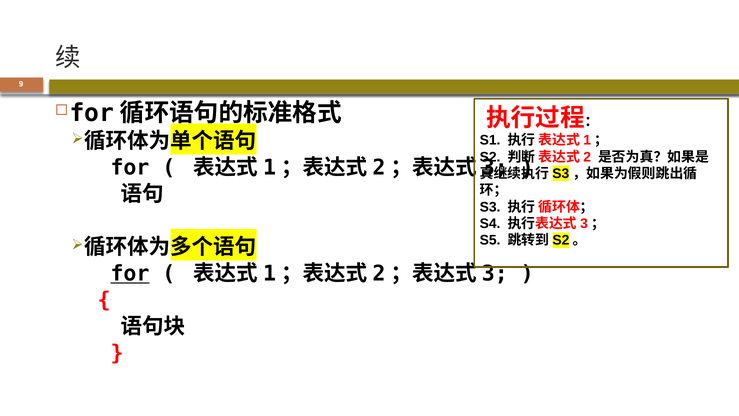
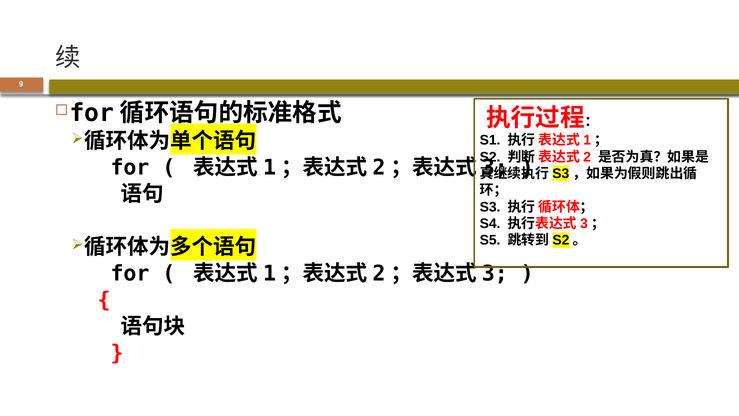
for underline: present -> none (130, 273)
